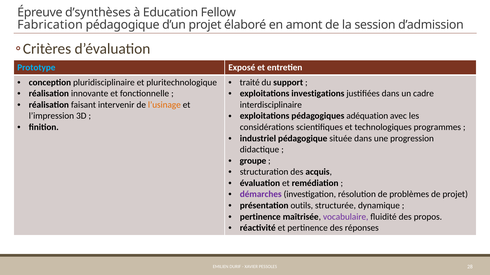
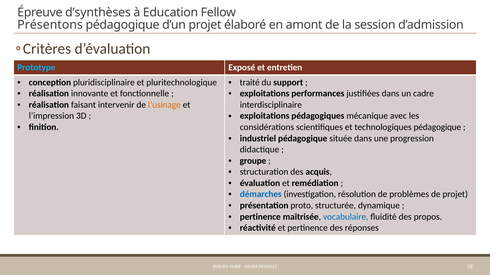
Fabrication: Fabrication -> Présentons (50, 25)
investigations: investigations -> performances (318, 94)
adéquation: adéquation -> mécanique (367, 116)
technologiques programmes: programmes -> pédagogique (437, 127)
démarches colour: purple -> blue (261, 195)
outils: outils -> proto (302, 206)
vocabulaire colour: purple -> blue (346, 217)
